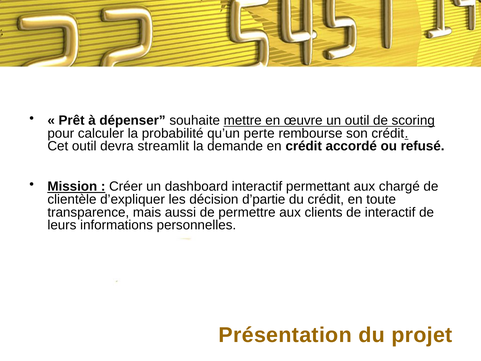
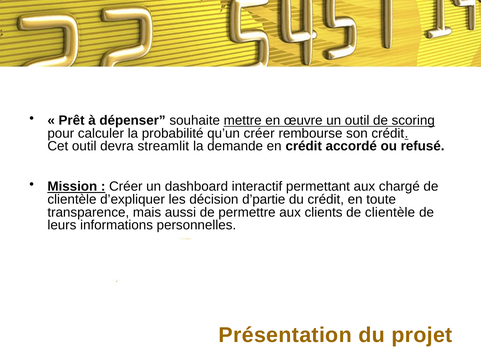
qu’un perte: perte -> créer (259, 133)
clients de interactif: interactif -> clientèle (390, 212)
